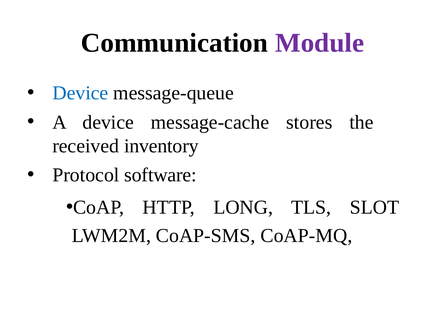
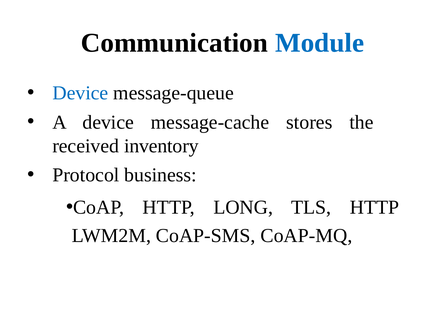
Module colour: purple -> blue (320, 43)
software: software -> business (160, 175)
TLS SLOT: SLOT -> HTTP (374, 208)
